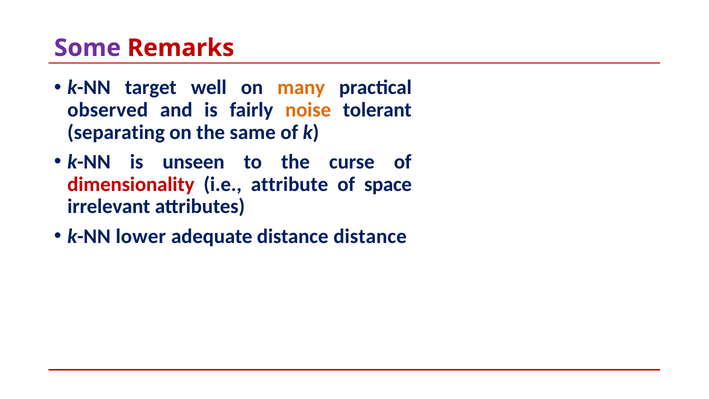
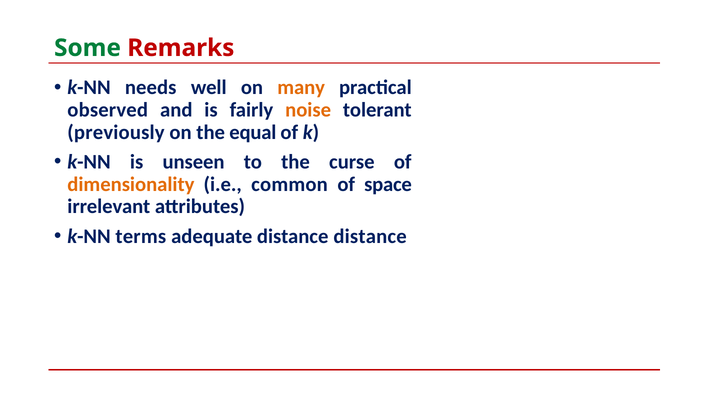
Some colour: purple -> green (88, 48)
target: target -> needs (151, 88)
separating: separating -> previously (116, 132)
same: same -> equal (253, 132)
dimensionality colour: red -> orange (131, 184)
attribute: attribute -> common (290, 184)
lower: lower -> terms (141, 236)
